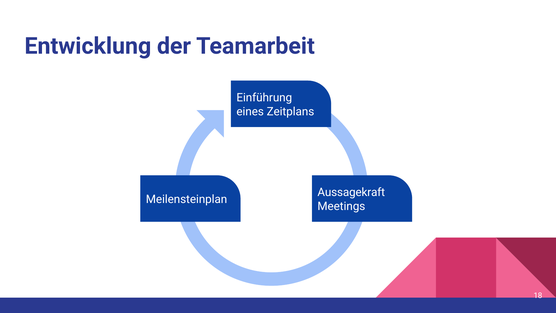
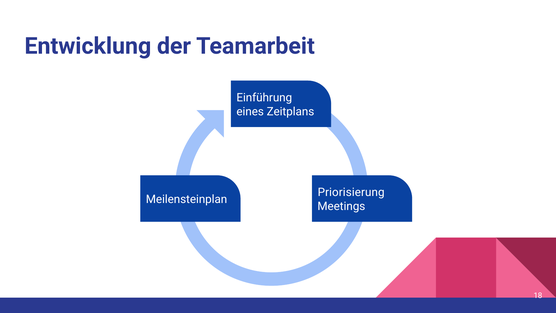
Aussagekraft: Aussagekraft -> Priorisierung (351, 192)
